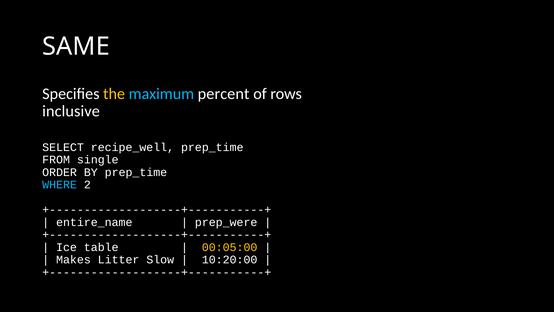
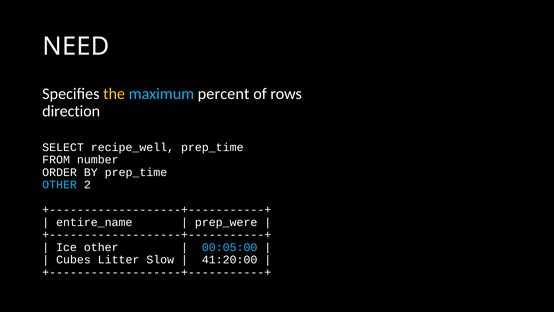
SAME: SAME -> NEED (76, 47)
inclusive: inclusive -> direction (71, 111)
single: single -> number (98, 160)
WHERE: WHERE -> OTHER (60, 185)
Ice table: table -> other (101, 247)
00:05:00 colour: yellow -> light blue (230, 247)
Makes: Makes -> Cubes (73, 259)
10:20:00: 10:20:00 -> 41:20:00 (230, 259)
